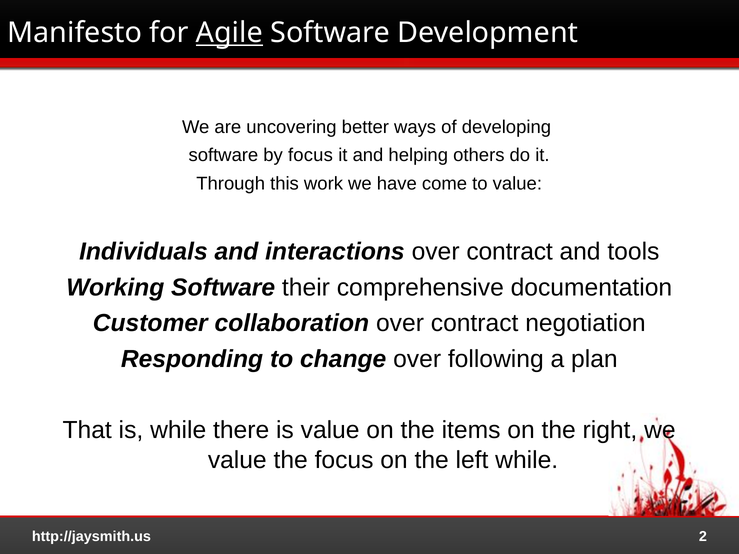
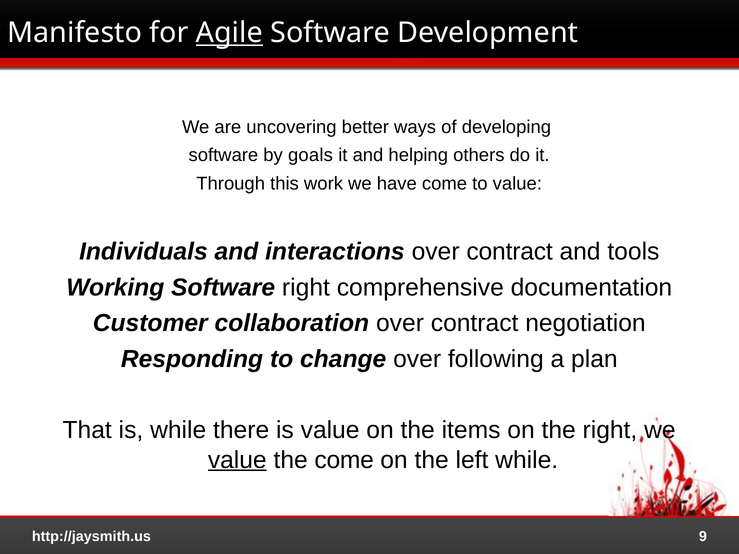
by focus: focus -> goals (310, 155)
Software their: their -> right (306, 288)
value underline: none -> present (237, 460)
the focus: focus -> come (344, 460)
2: 2 -> 9 (703, 537)
